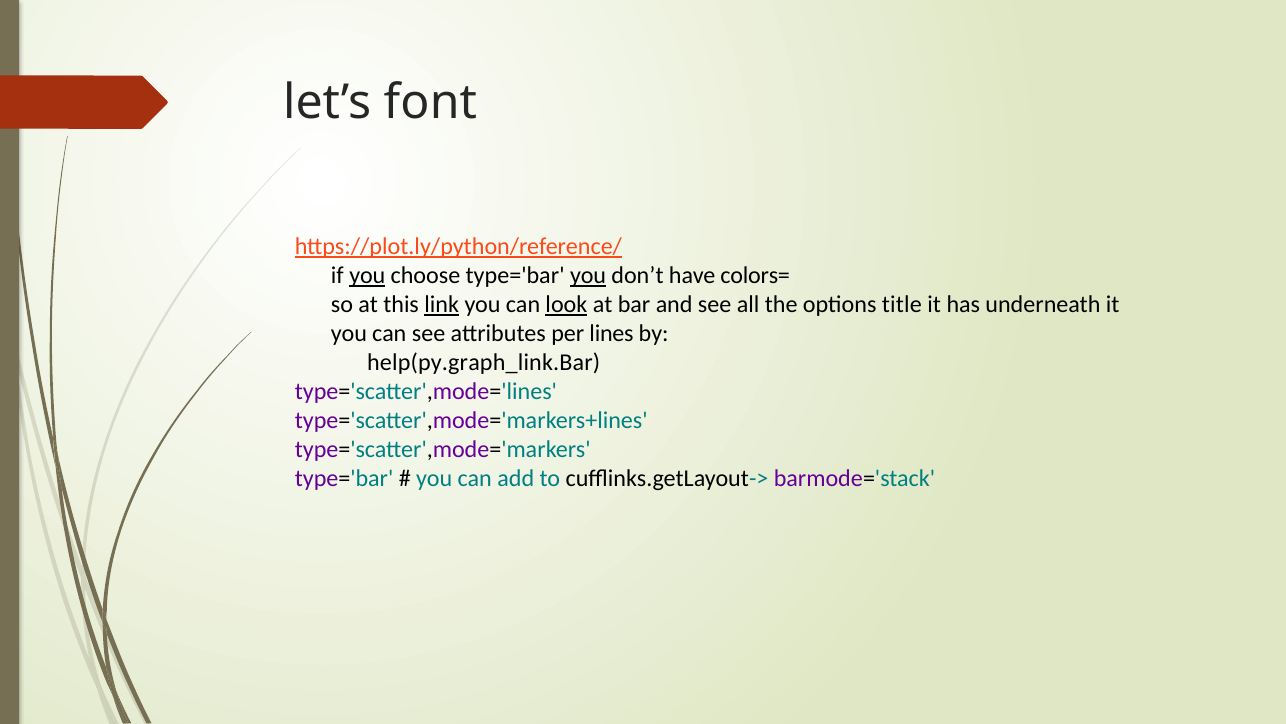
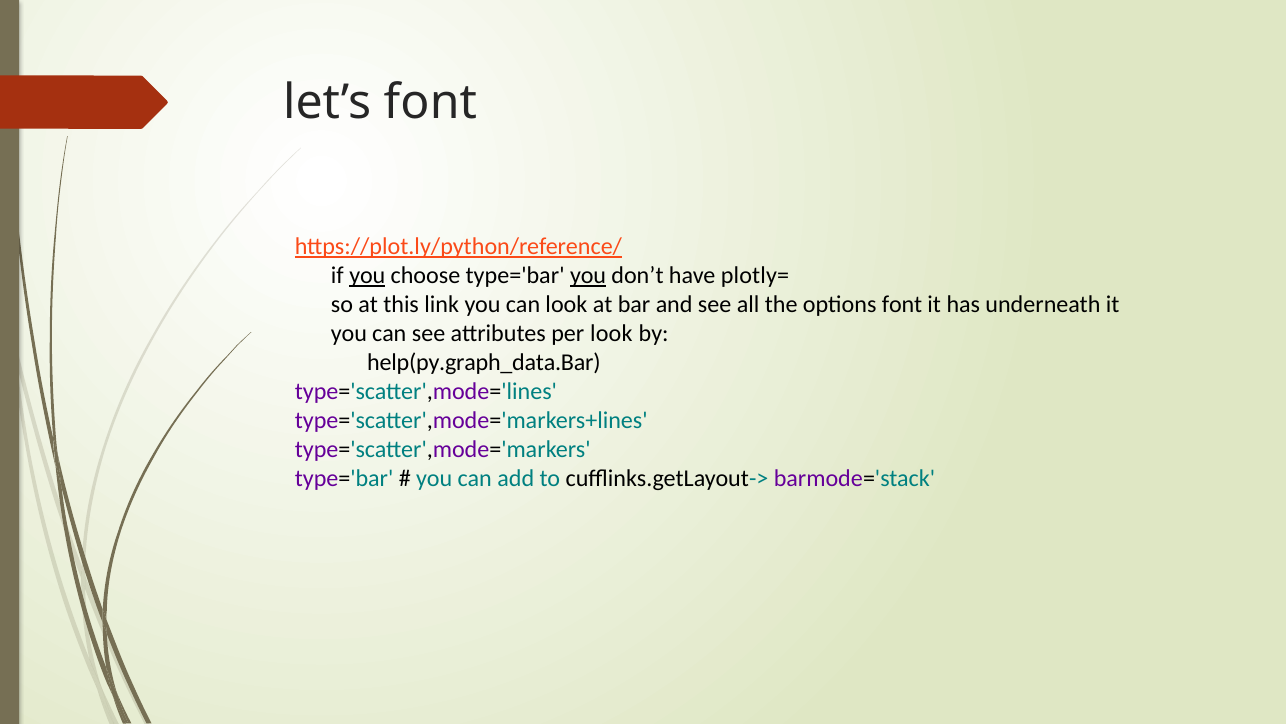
colors=: colors= -> plotly= (755, 275)
link underline: present -> none (442, 304)
look underline: present -> none (566, 304)
options title: title -> font (902, 304)
per lines: lines -> look (611, 333)
help(py.graph_link.Bar: help(py.graph_link.Bar -> help(py.graph_data.Bar (484, 362)
